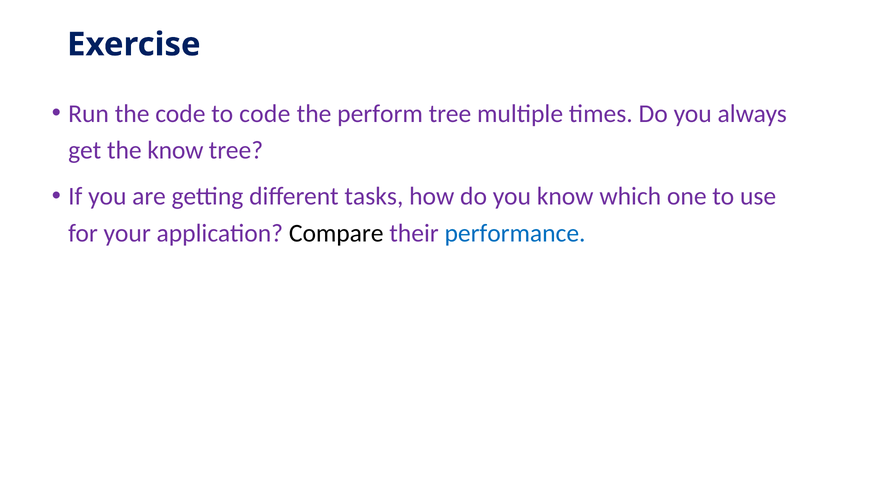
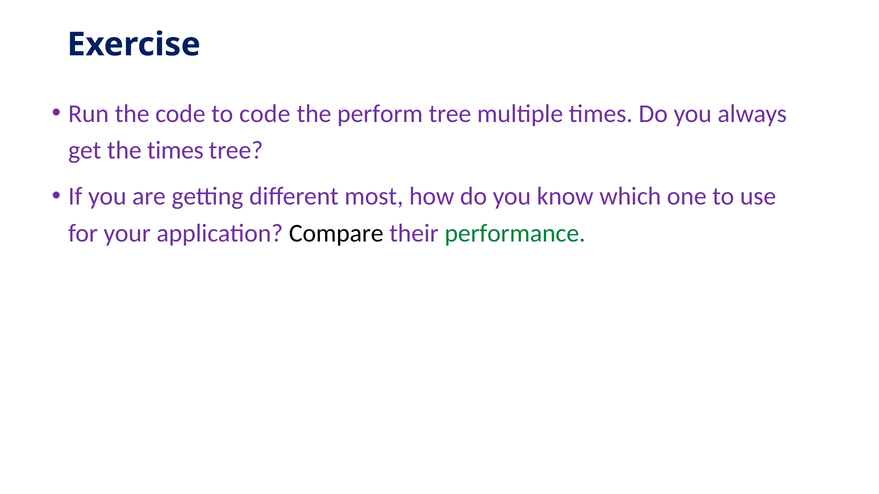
the know: know -> times (175, 151)
tasks: tasks -> most (374, 197)
performance colour: blue -> green (515, 233)
